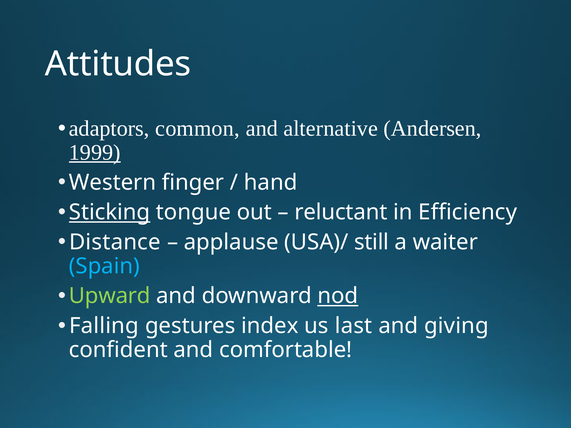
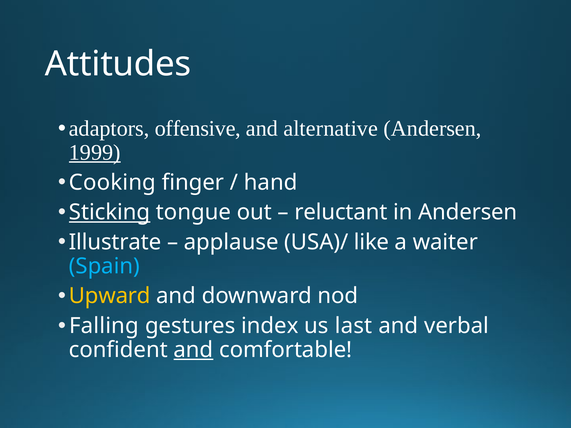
common: common -> offensive (198, 129)
Western: Western -> Cooking (112, 183)
in Efficiency: Efficiency -> Andersen (468, 212)
Distance: Distance -> Illustrate (115, 242)
still: still -> like (372, 242)
Upward colour: light green -> yellow (110, 296)
nod underline: present -> none (338, 296)
giving: giving -> verbal (457, 326)
and underline: none -> present (193, 350)
